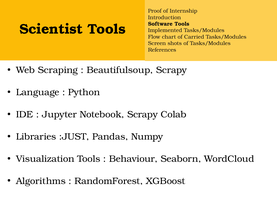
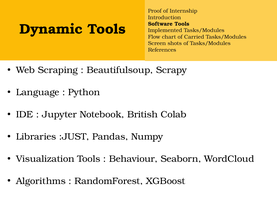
Scientist: Scientist -> Dynamic (51, 29)
Notebook Scrapy: Scrapy -> British (143, 114)
